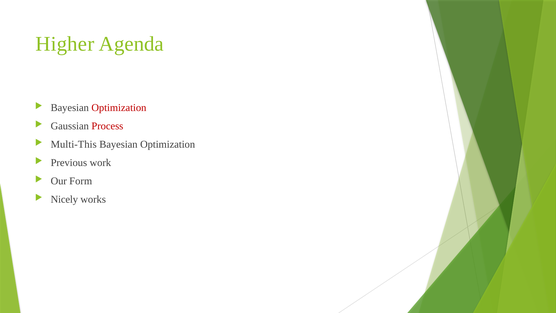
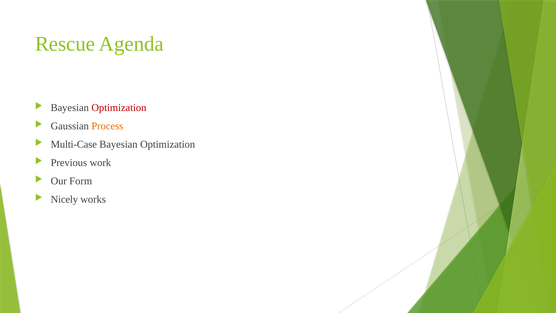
Higher: Higher -> Rescue (65, 44)
Process colour: red -> orange (107, 126)
Multi-This: Multi-This -> Multi-Case (74, 144)
